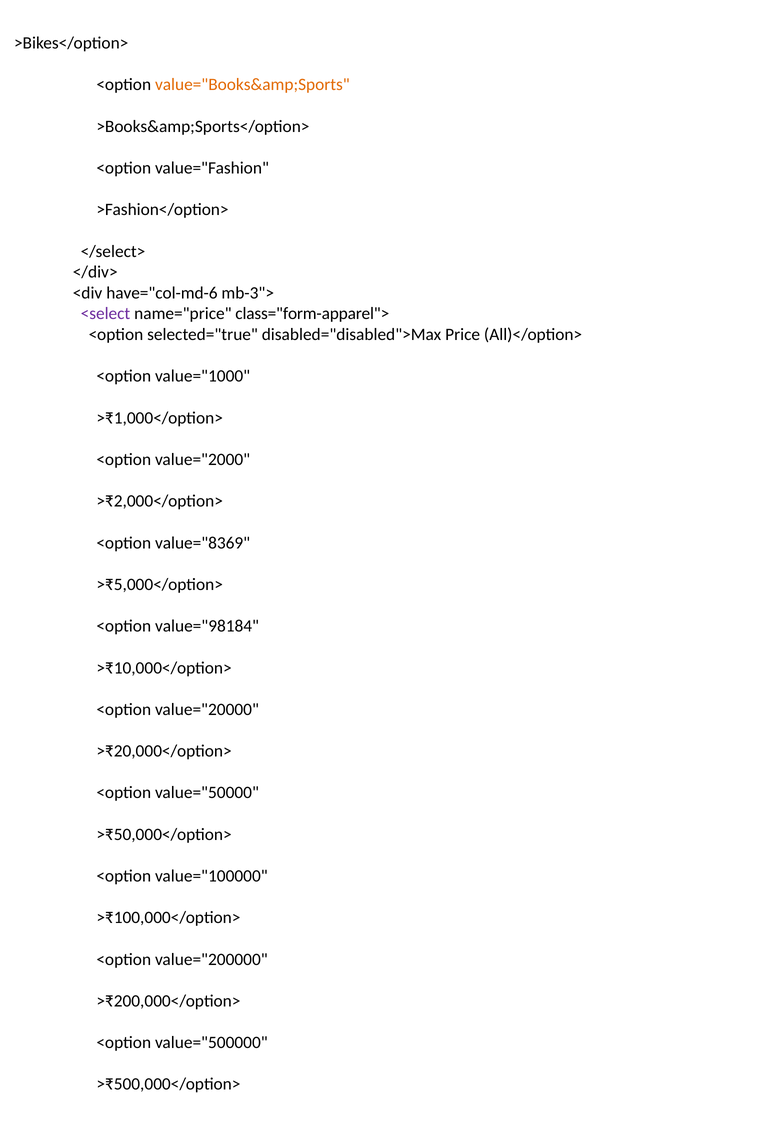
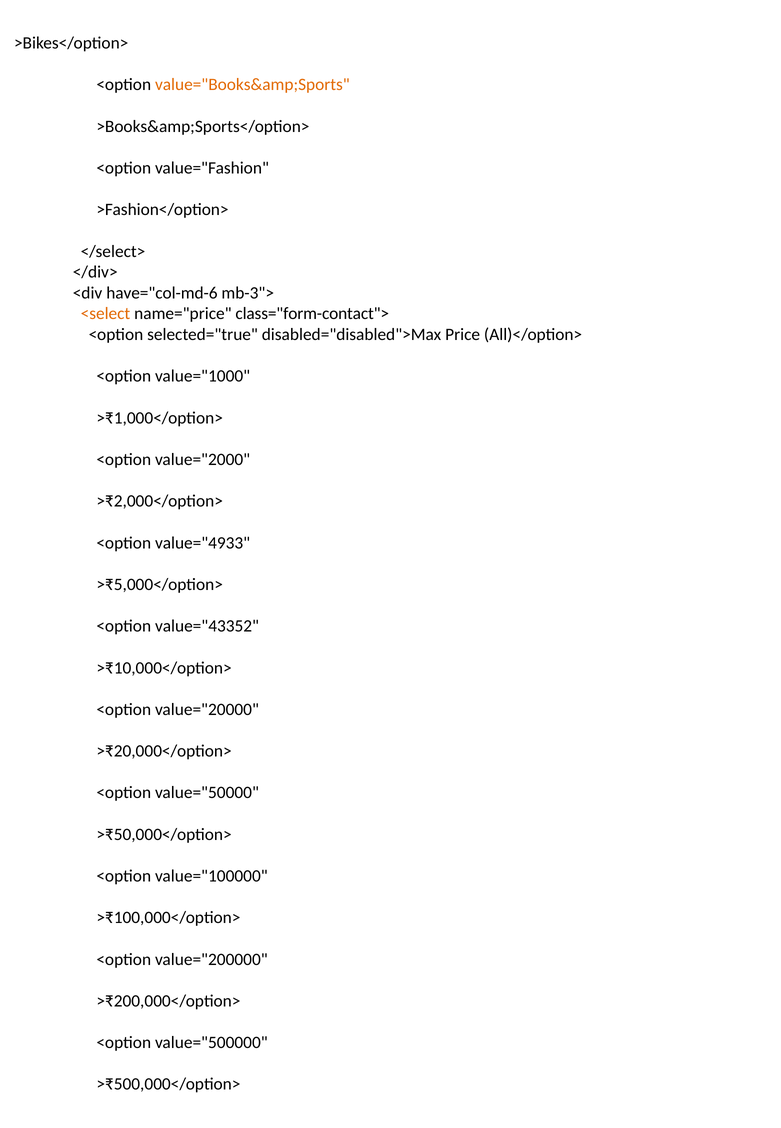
<select colour: purple -> orange (105, 314)
class="form-apparel">: class="form-apparel"> -> class="form-contact"> (312, 314)
value="8369: value="8369 -> value="4933 (203, 543)
value="98184: value="98184 -> value="43352 (207, 626)
